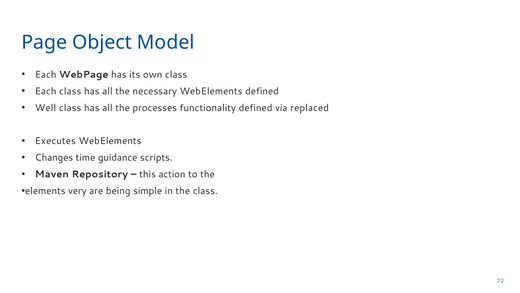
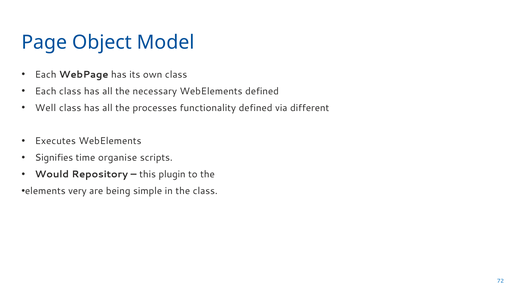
replaced: replaced -> different (310, 108)
Changes: Changes -> Signifies (54, 157)
guidance: guidance -> organise (118, 157)
Maven: Maven -> Would (52, 174)
action: action -> plugin (172, 174)
